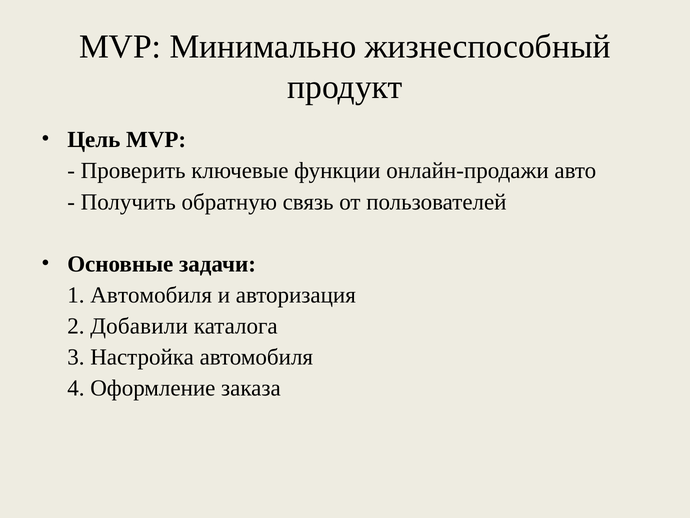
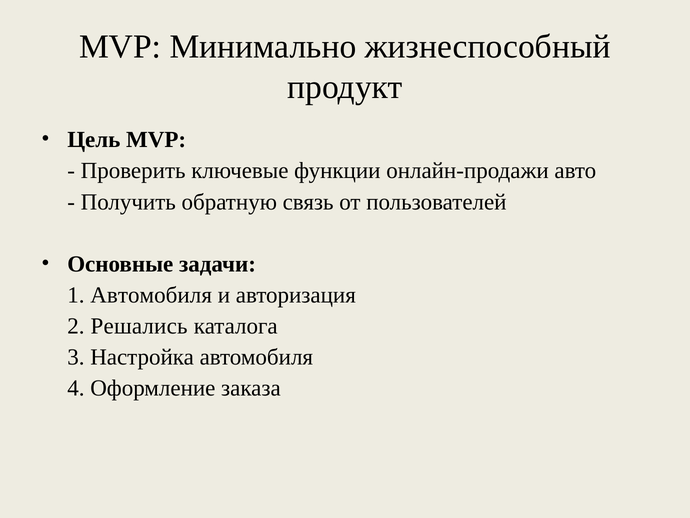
Добавили: Добавили -> Решались (139, 326)
